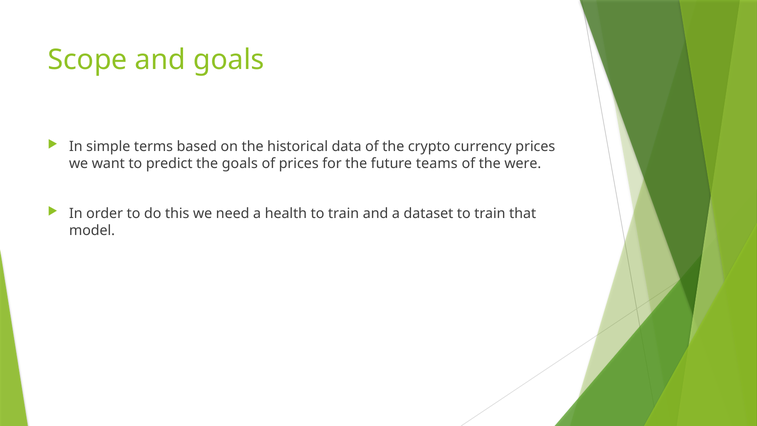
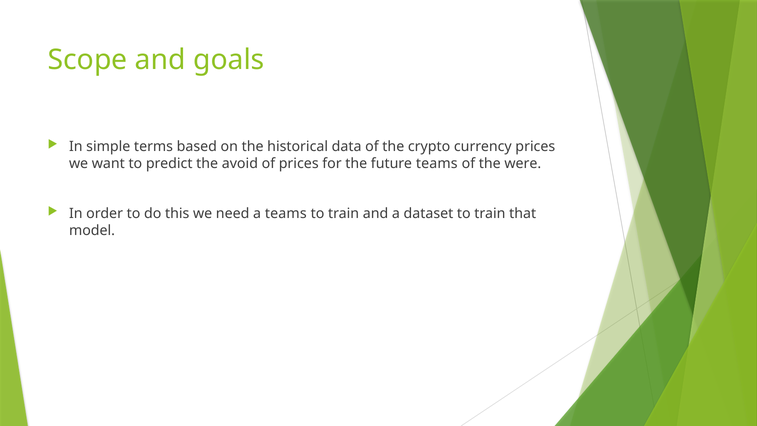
the goals: goals -> avoid (240, 164)
a health: health -> teams (286, 213)
